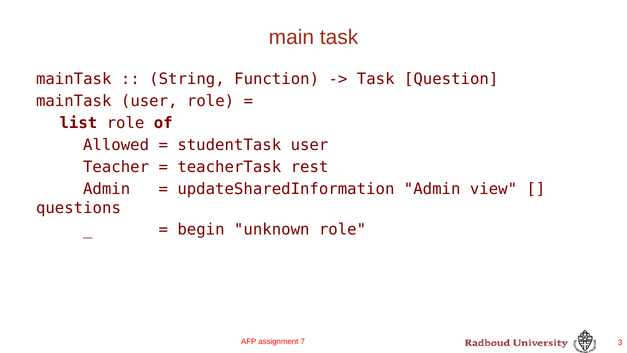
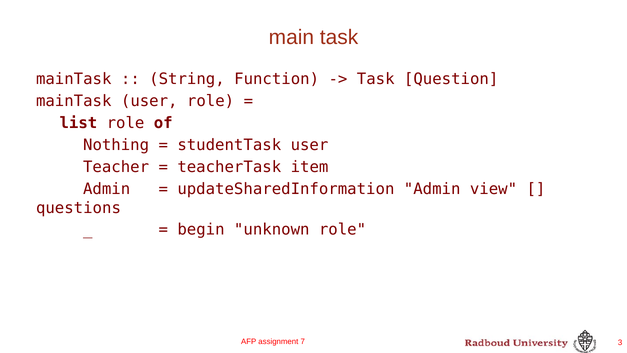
Allowed: Allowed -> Nothing (116, 145)
rest: rest -> item (310, 167)
